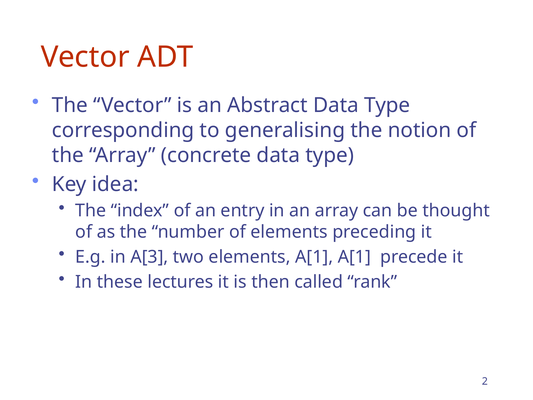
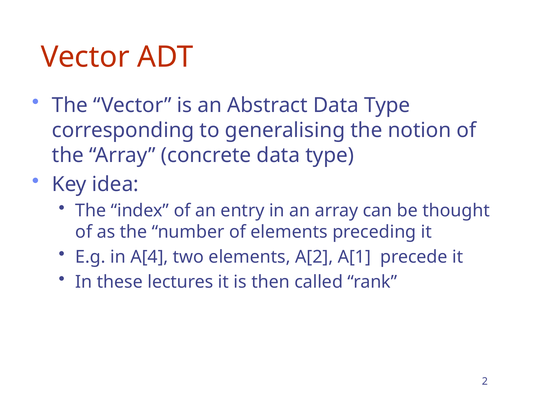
A[3: A[3 -> A[4 (149, 257)
elements A[1: A[1 -> A[2 (314, 257)
